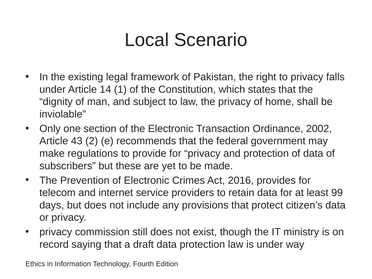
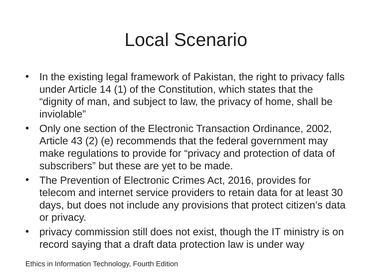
99: 99 -> 30 (337, 193)
